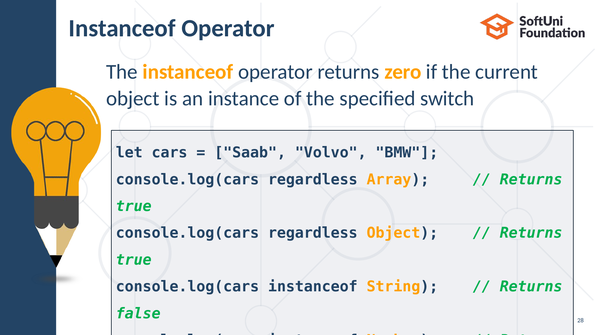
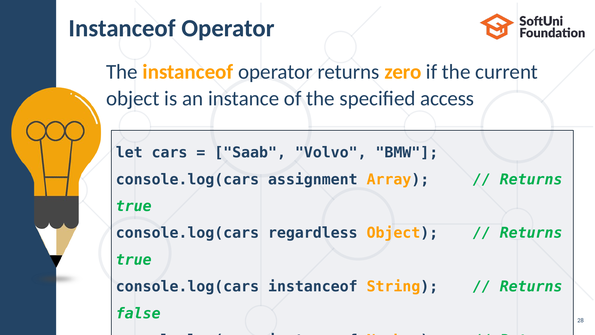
switch: switch -> access (447, 98)
regardless: regardless -> assignment (313, 179)
